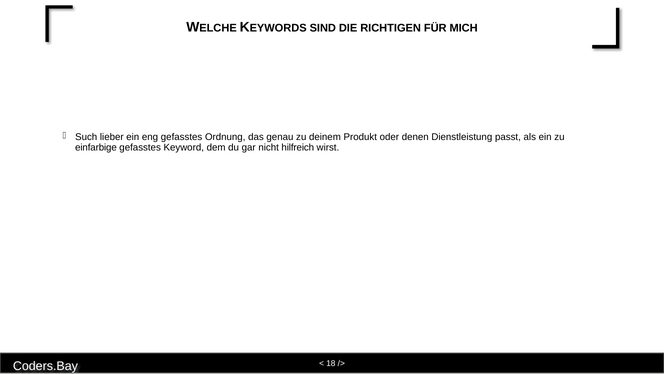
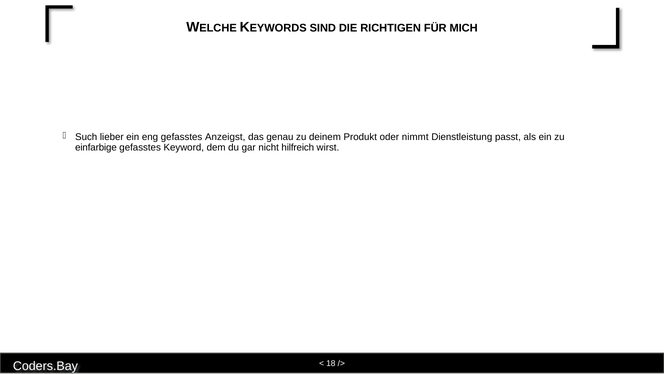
Ordnung: Ordnung -> Anzeigst (225, 137)
denen: denen -> nimmt (415, 137)
